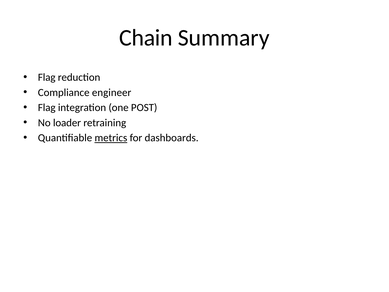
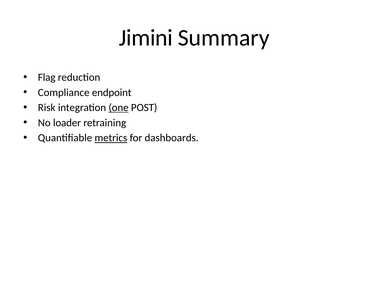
Chain: Chain -> Jimini (146, 38)
engineer: engineer -> endpoint (112, 92)
Flag: Flag -> Risk (47, 108)
one underline: none -> present (119, 108)
